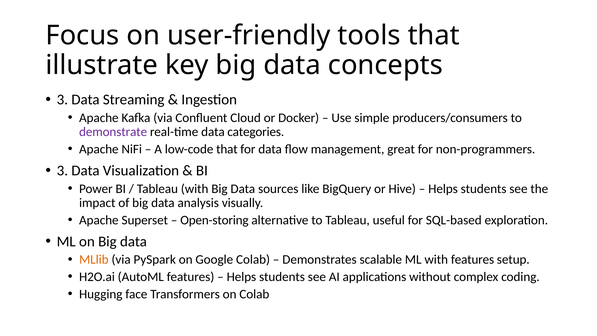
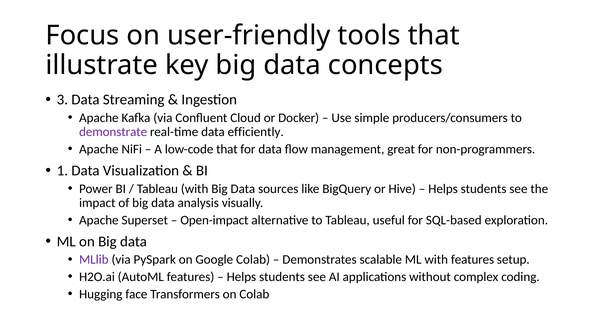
categories: categories -> efficiently (256, 132)
3: 3 -> 1 (62, 170)
Open-storing: Open-storing -> Open-impact (214, 220)
MLlib colour: orange -> purple (94, 260)
